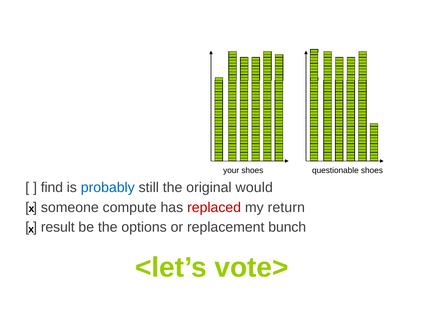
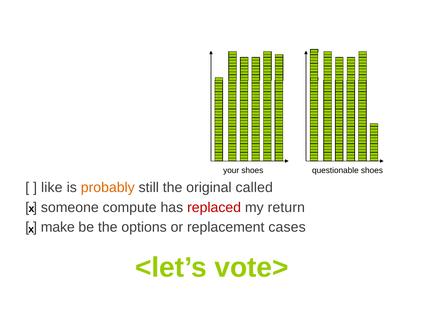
find: find -> like (52, 187)
probably colour: blue -> orange (108, 187)
would: would -> called (254, 187)
result: result -> make (58, 227)
bunch: bunch -> cases (287, 227)
